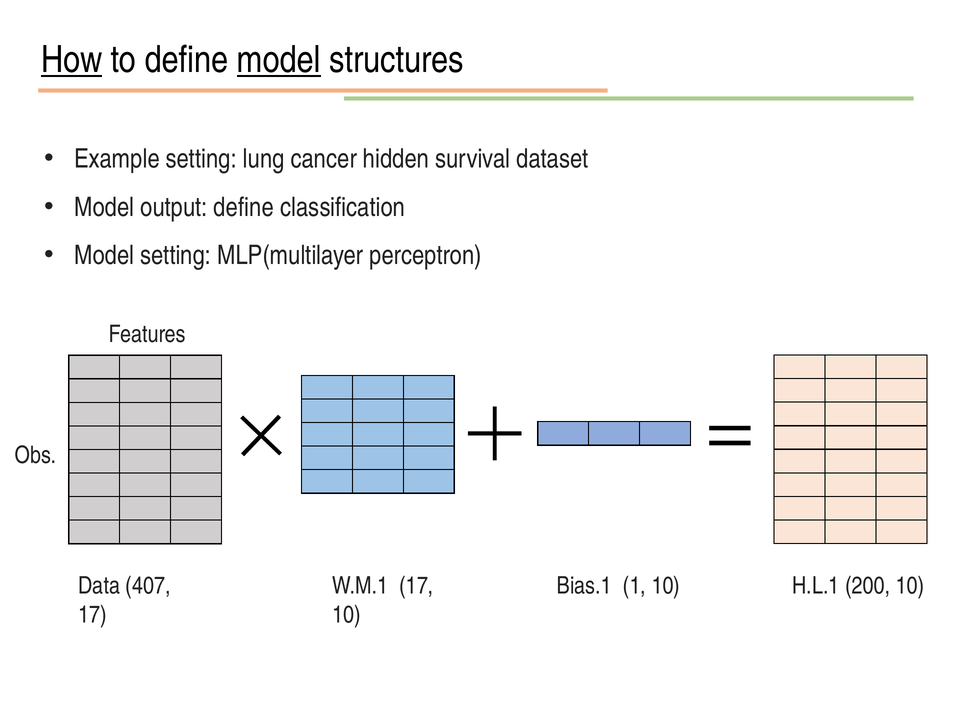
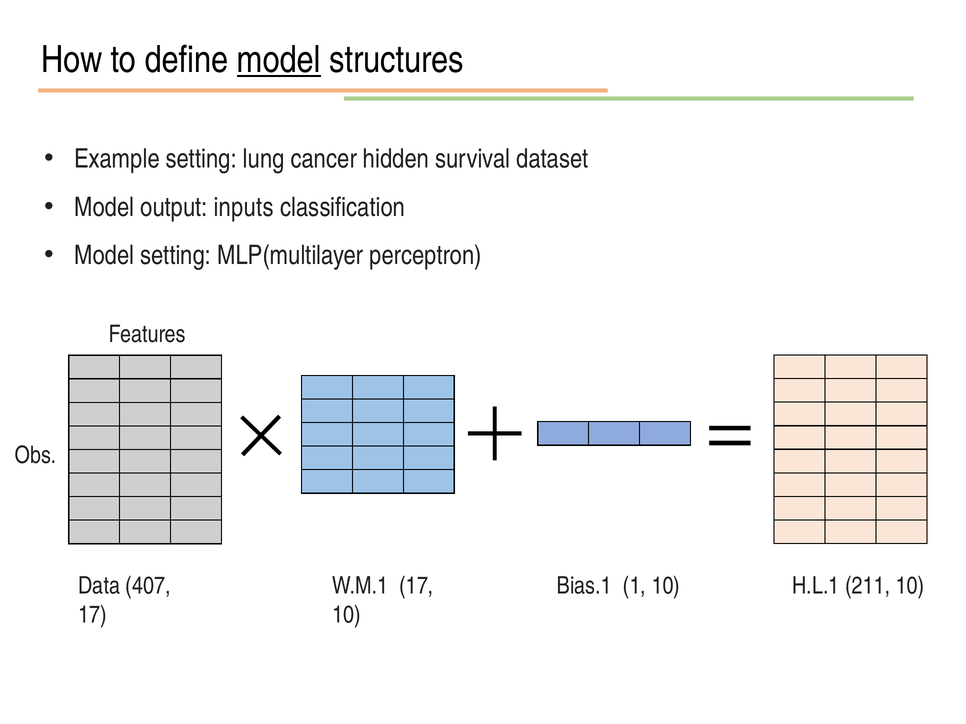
How underline: present -> none (72, 60)
output define: define -> inputs (244, 207)
200: 200 -> 211 (868, 586)
